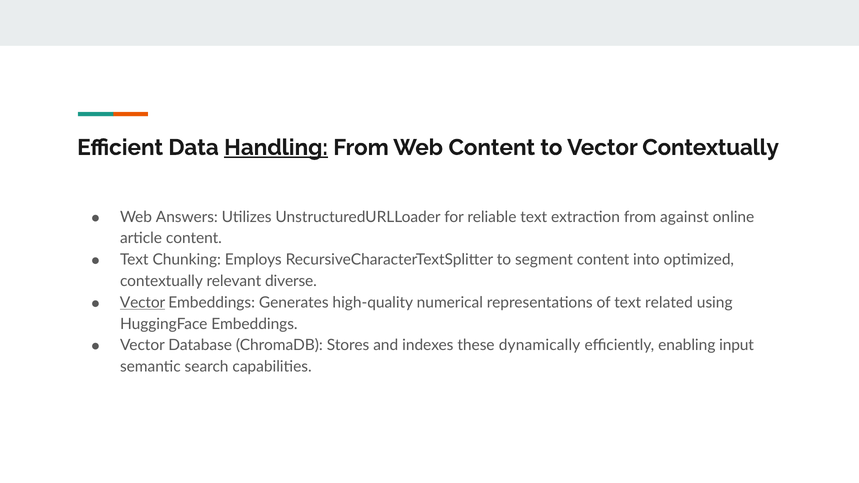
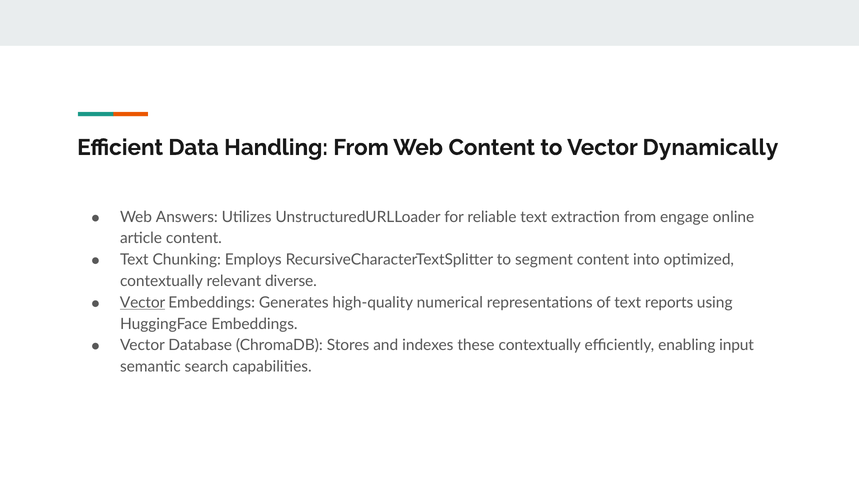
Handling underline: present -> none (276, 148)
Vector Contextually: Contextually -> Dynamically (710, 148)
against: against -> engage (684, 217)
related: related -> reports (669, 303)
these dynamically: dynamically -> contextually (540, 346)
